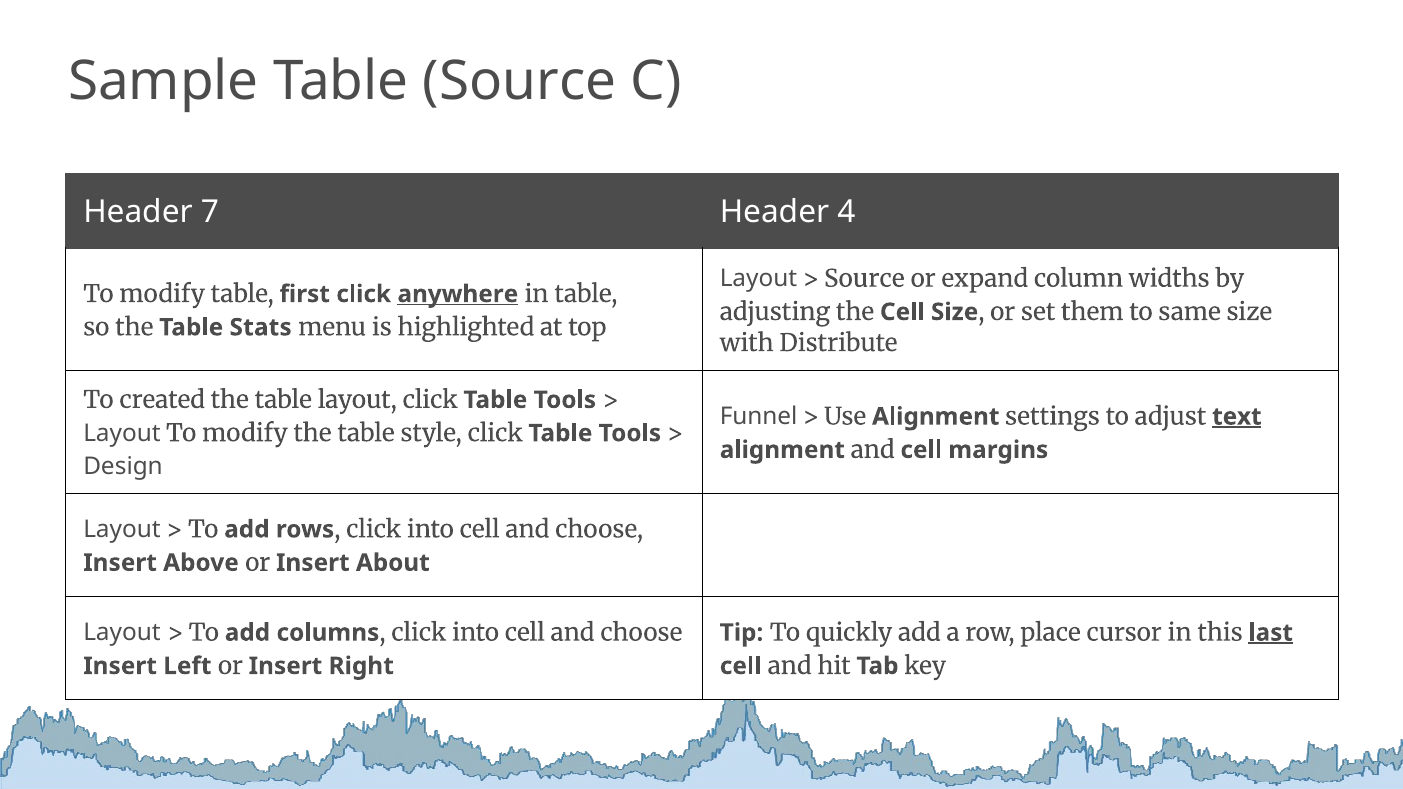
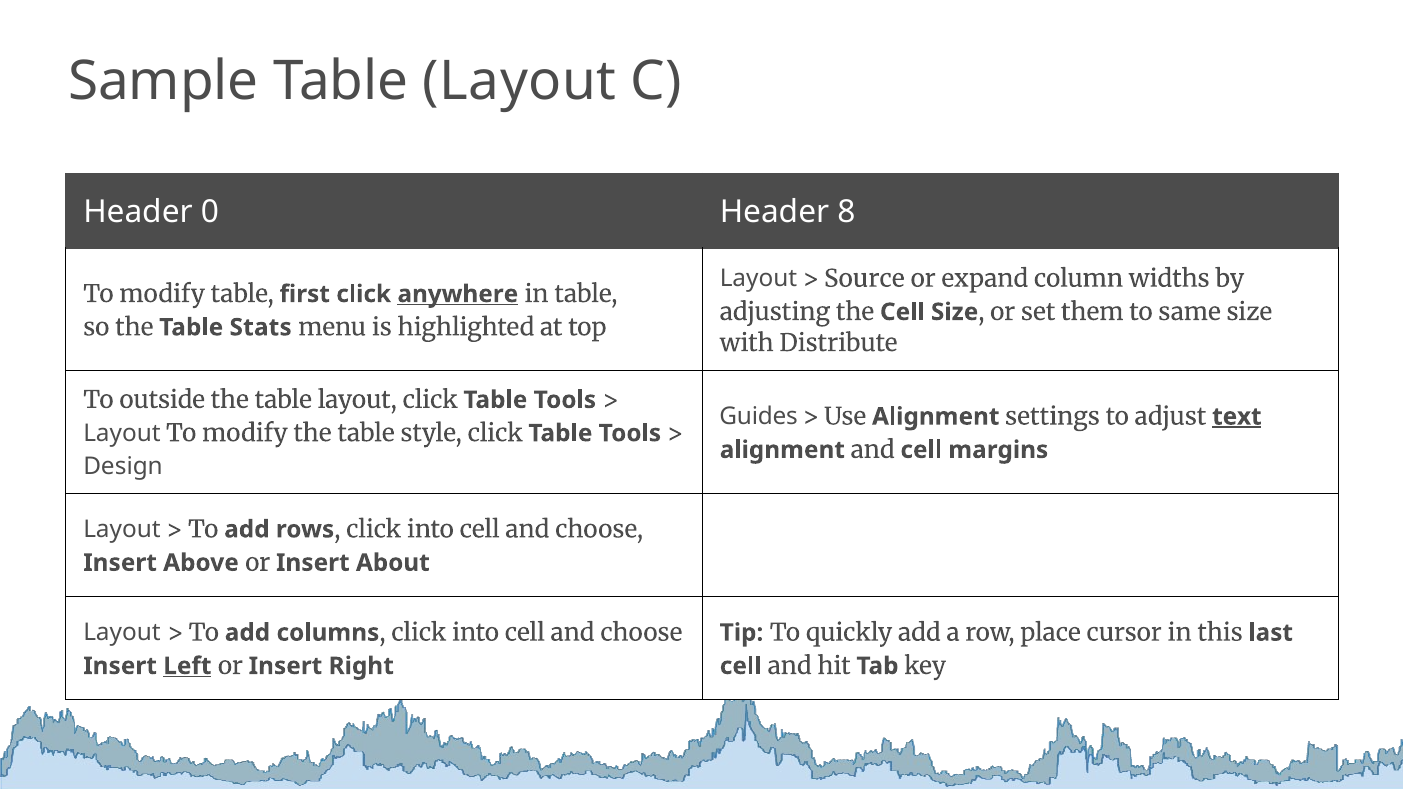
Sample Table Source: Source -> Layout (520, 81)
7: 7 -> 0 (210, 213)
4: 4 -> 8 (846, 213)
created: created -> outside (162, 400)
Funnel: Funnel -> Guides (759, 417)
last underline: present -> none (1271, 633)
Left underline: none -> present (187, 666)
